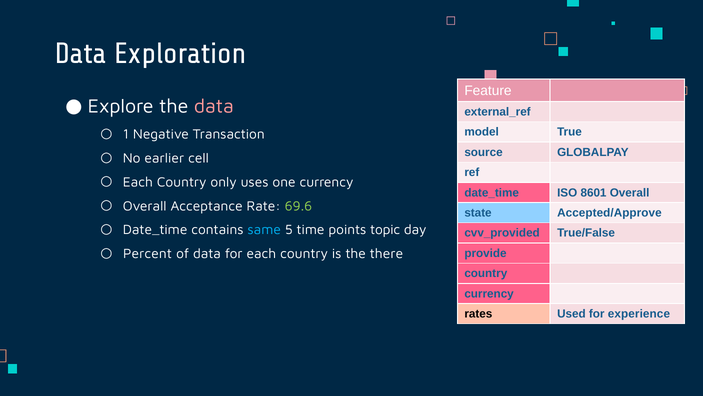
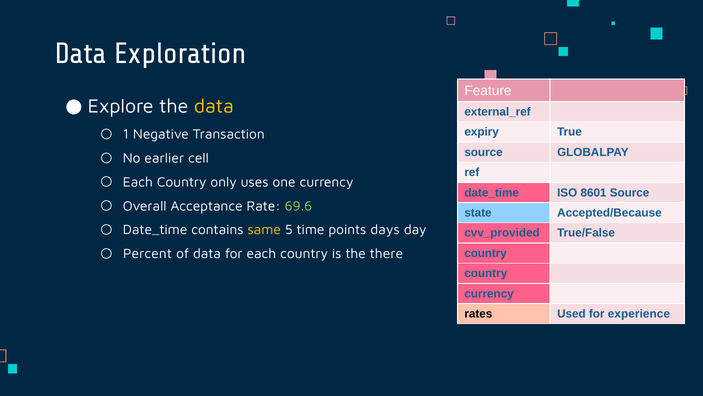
data colour: pink -> yellow (214, 106)
model: model -> expiry (482, 132)
8601 Overall: Overall -> Source (630, 192)
Accepted/Approve: Accepted/Approve -> Accepted/Because (609, 213)
same colour: light blue -> yellow (264, 230)
topic: topic -> days (385, 230)
provide: provide -> country (486, 253)
